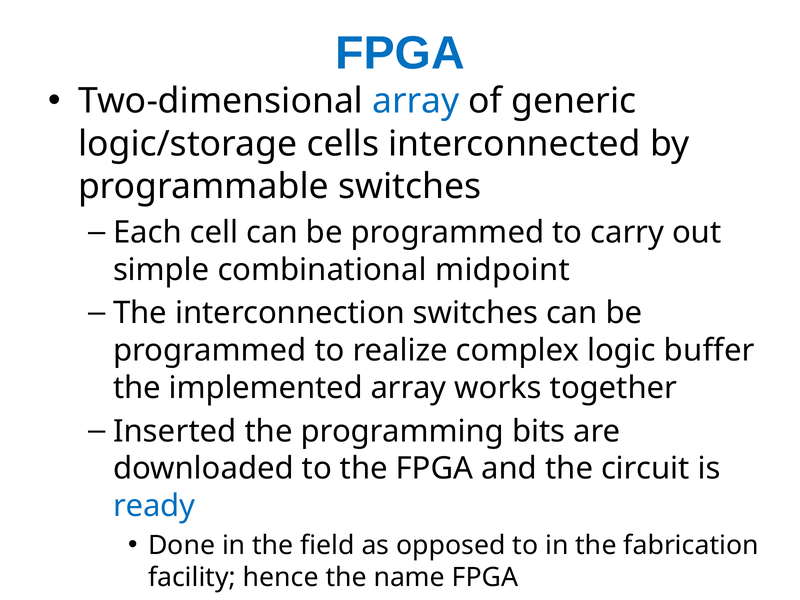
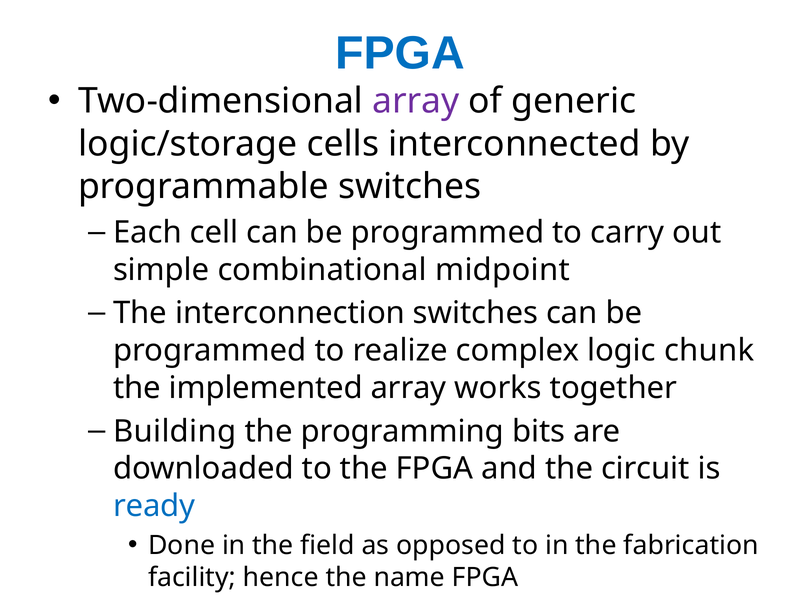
array colour: blue -> purple (416, 101)
buffer: buffer -> chunk (709, 350)
Inserted: Inserted -> Building (175, 431)
